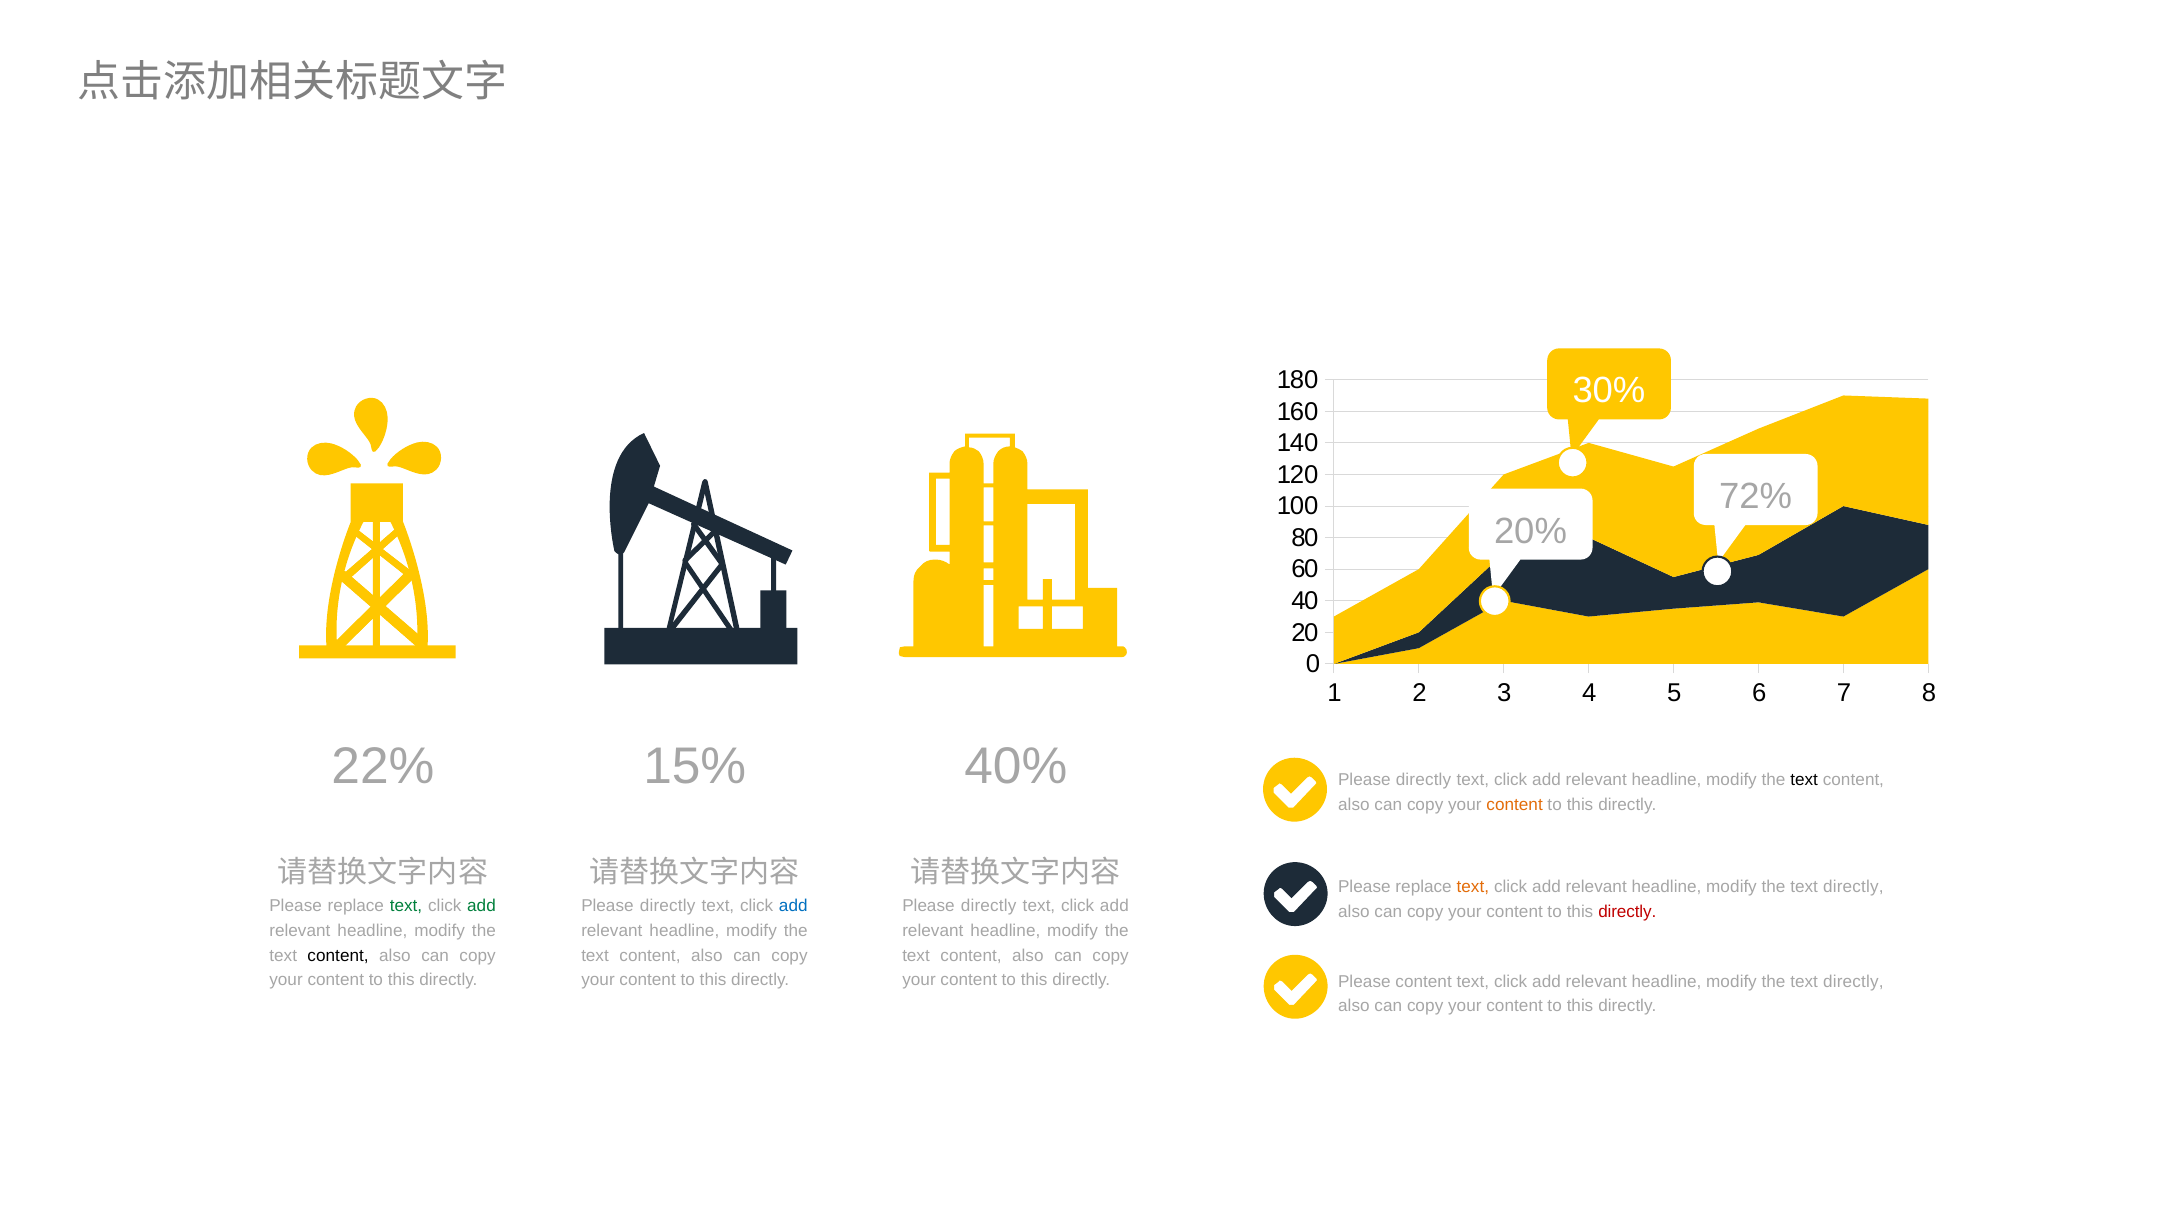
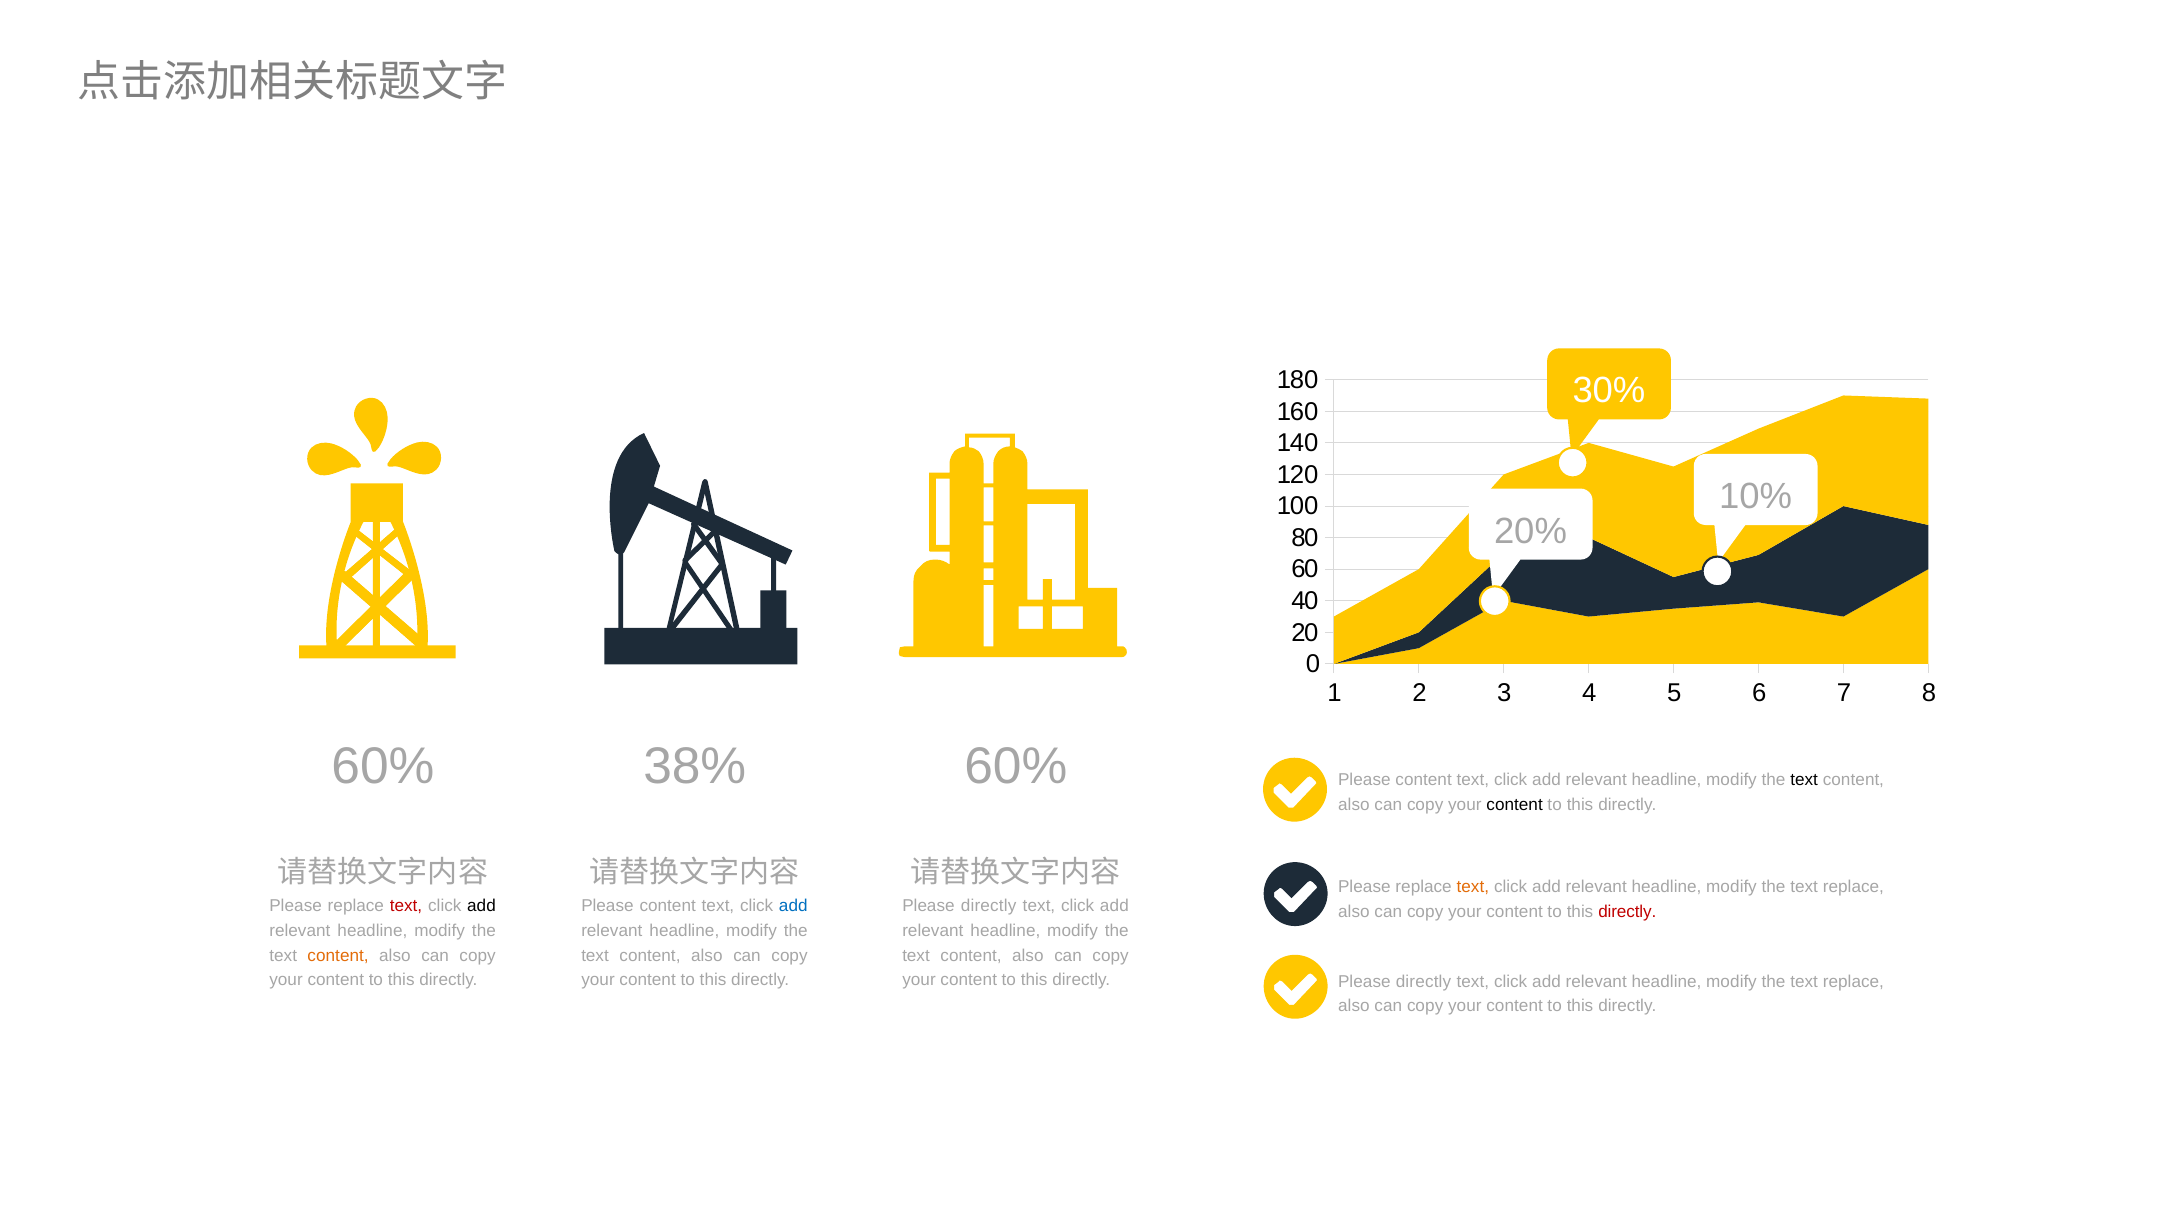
72%: 72% -> 10% (1756, 496)
22%: 22% -> 60% (383, 767)
15%: 15% -> 38% (695, 767)
40%: 40% -> 60% (1016, 767)
directly: directly -> content (1424, 780)
content colour: orange -> black (1515, 805)
directly: directly -> replace (1853, 887)
text colour: green -> red (406, 906)
add colour: green -> black (481, 906)
directly: directly -> content (668, 906)
content colour: black -> orange (338, 956)
content: content -> directly (1424, 982)
directly: directly -> replace (1853, 982)
